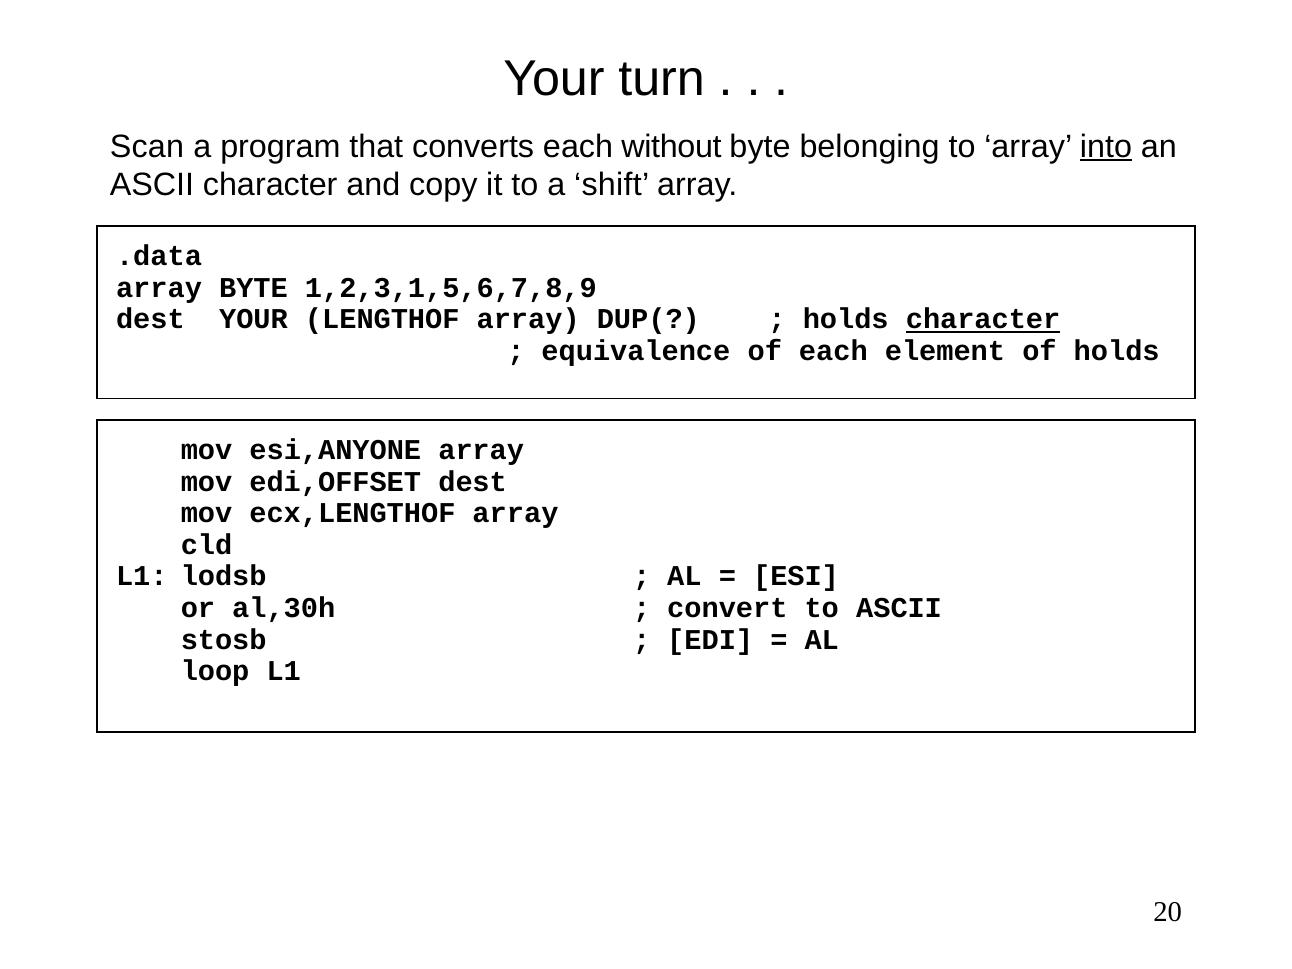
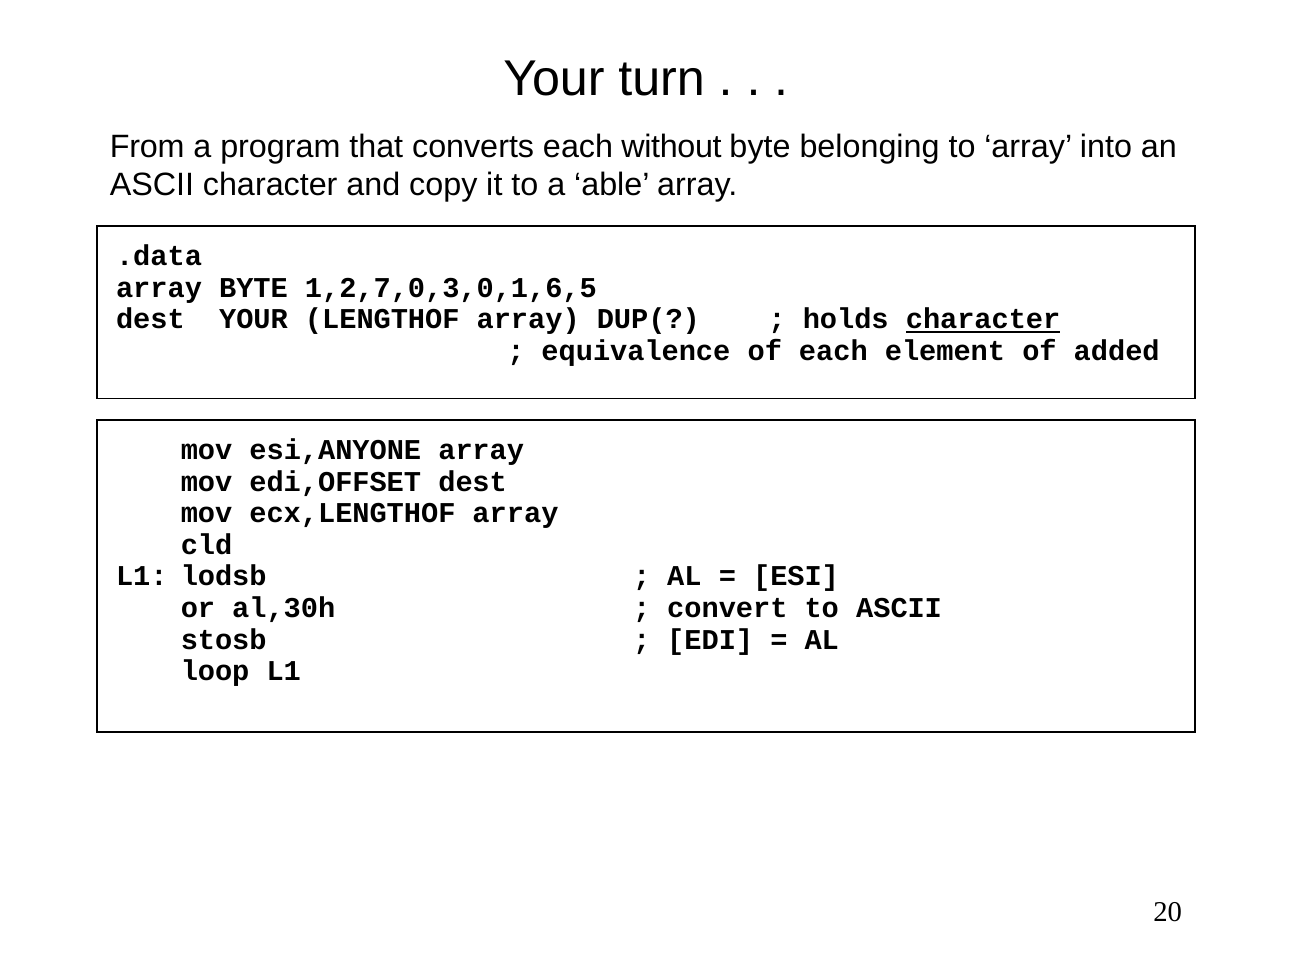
Scan: Scan -> From (147, 147)
into underline: present -> none (1106, 147)
shift: shift -> able (612, 185)
1,2,3,1,5,6,7,8,9: 1,2,3,1,5,6,7,8,9 -> 1,2,7,0,3,0,1,6,5 (451, 288)
of holds: holds -> added (1117, 351)
